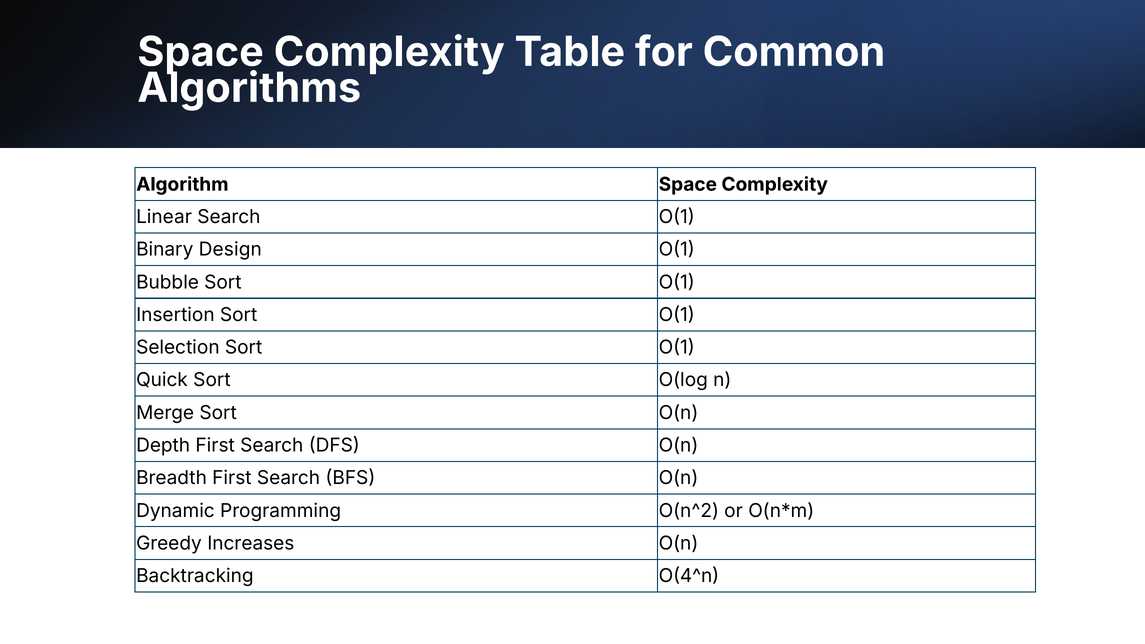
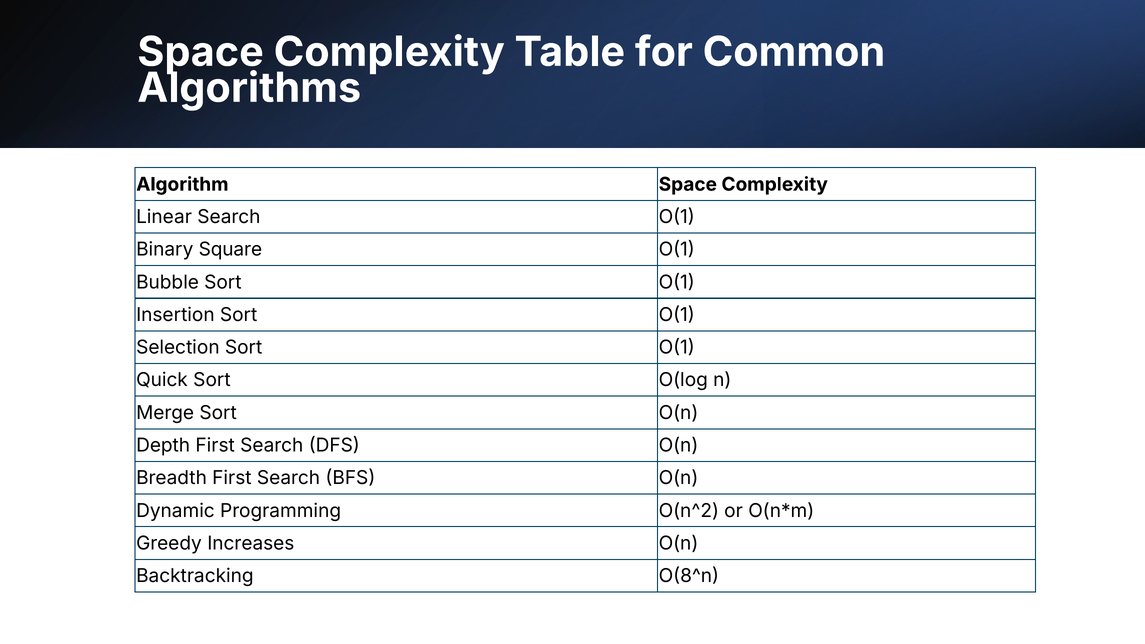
Design: Design -> Square (230, 250)
O(4^n: O(4^n -> O(8^n (689, 576)
